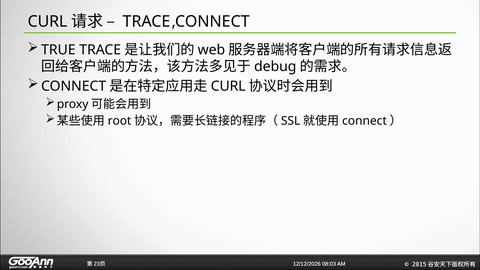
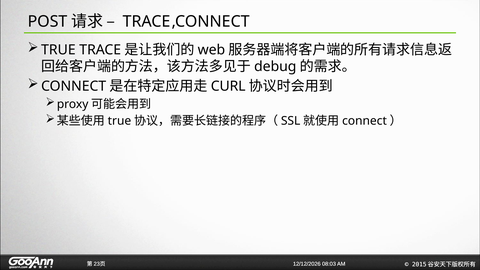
CURL: CURL -> POST (47, 22)
root: root -> true (119, 121)
